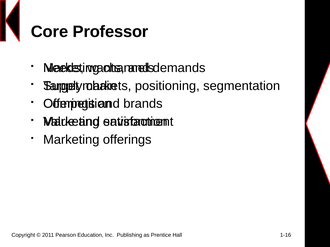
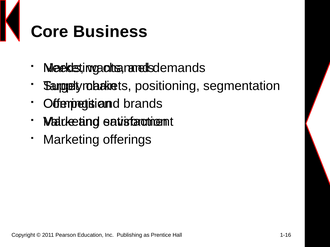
Professor: Professor -> Business (110, 32)
